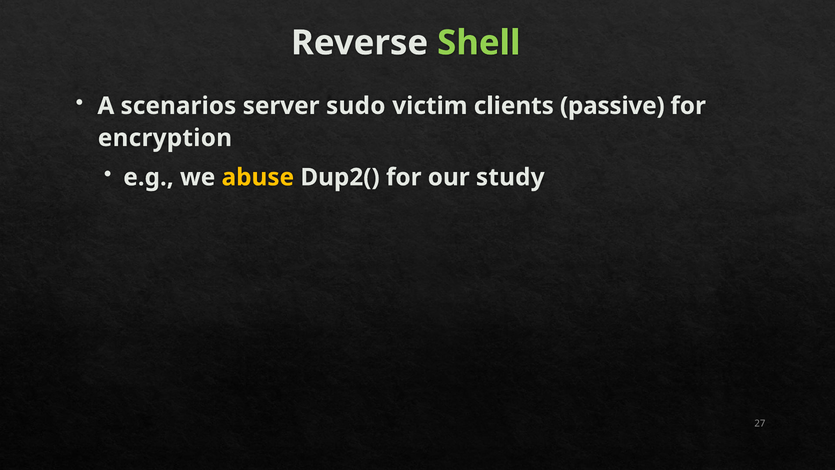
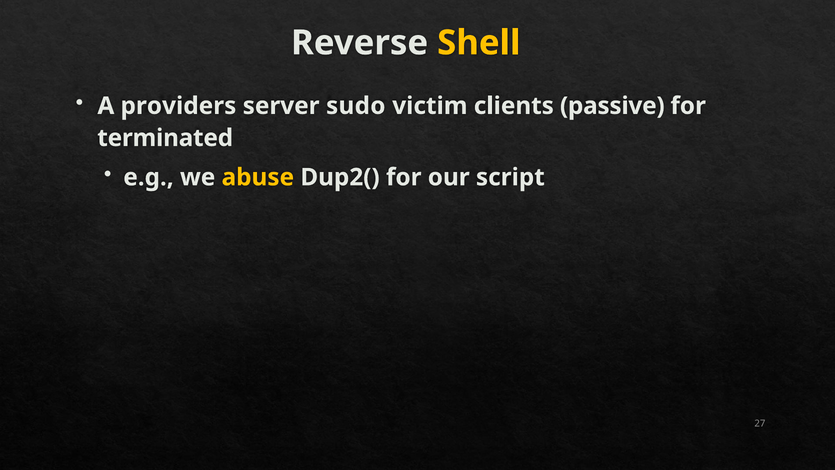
Shell colour: light green -> yellow (479, 43)
scenarios: scenarios -> providers (178, 106)
encryption: encryption -> terminated (165, 138)
study: study -> script (510, 177)
